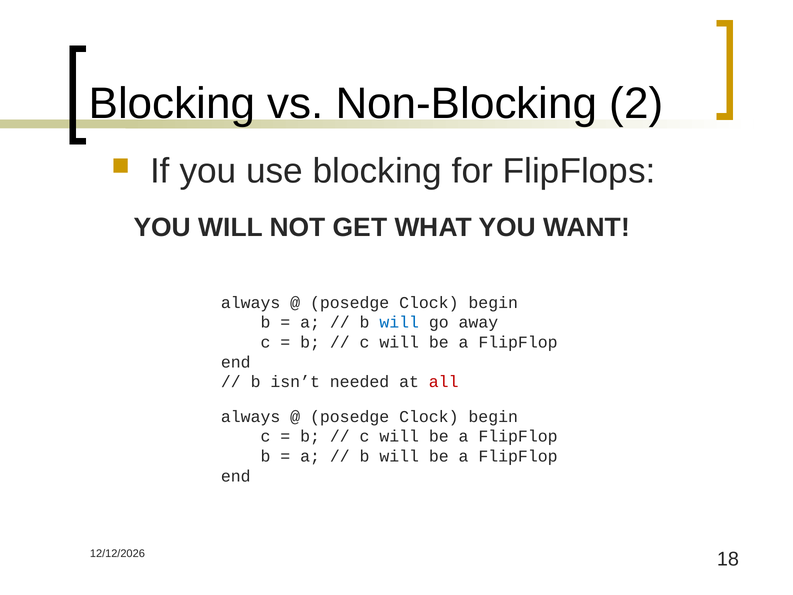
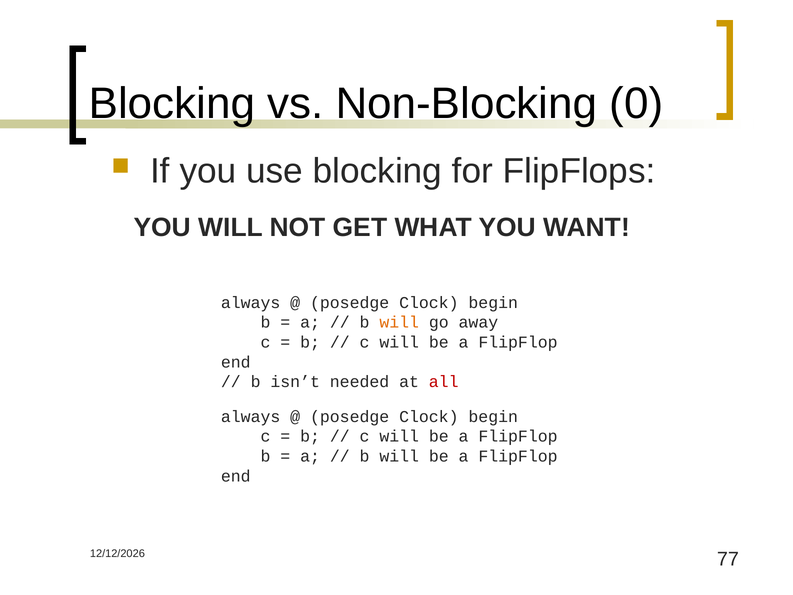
2: 2 -> 0 (636, 104)
will colour: blue -> orange (399, 322)
18: 18 -> 77 (728, 559)
